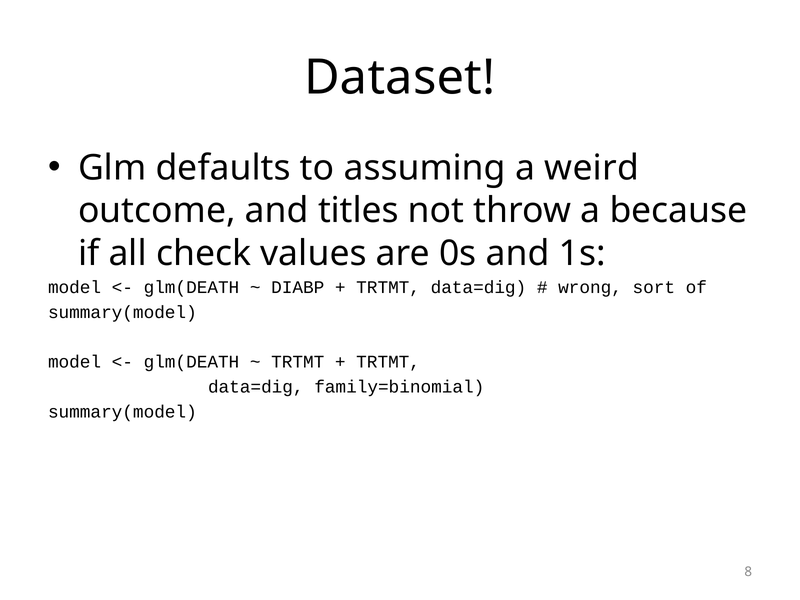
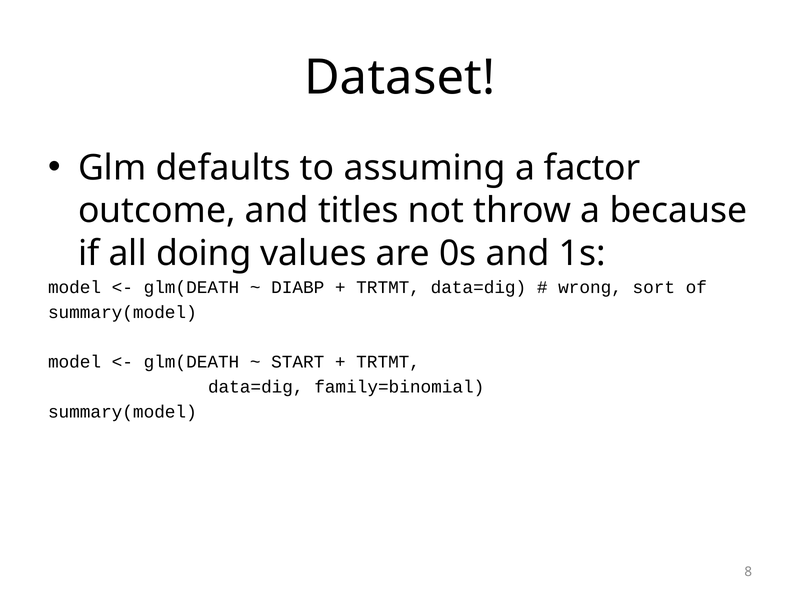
weird: weird -> factor (592, 168)
check: check -> doing (204, 253)
TRTMT: TRTMT -> START (298, 362)
